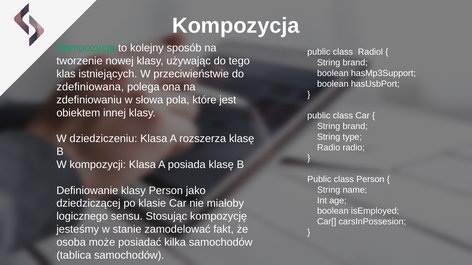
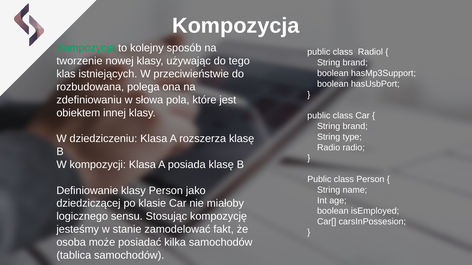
zdefiniowana: zdefiniowana -> rozbudowana (90, 87)
